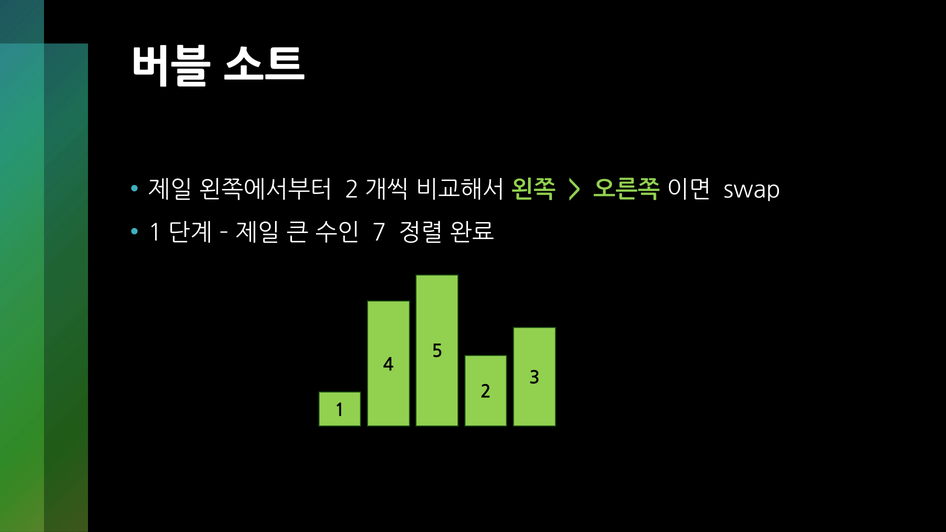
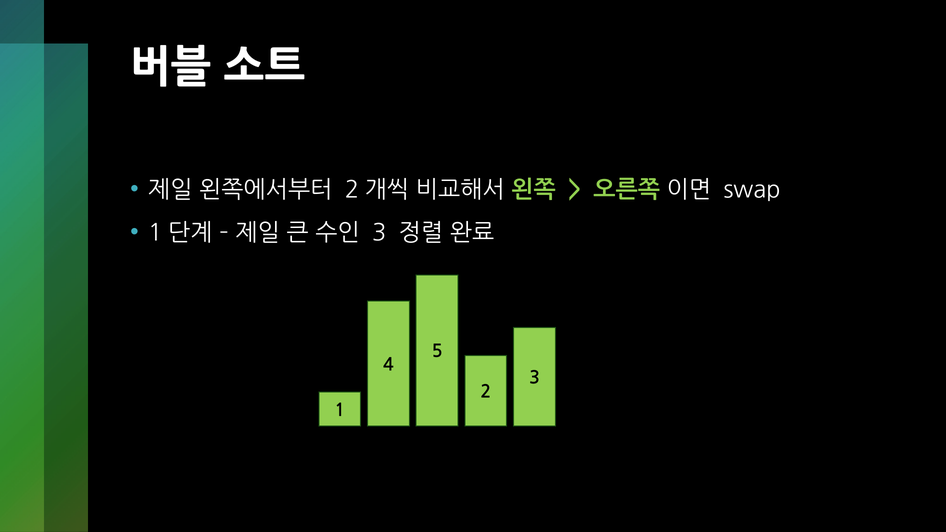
7: 7 -> 3 (379, 233)
